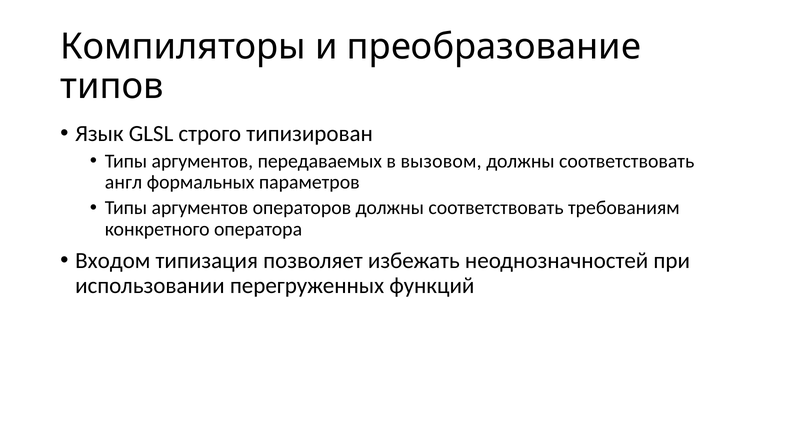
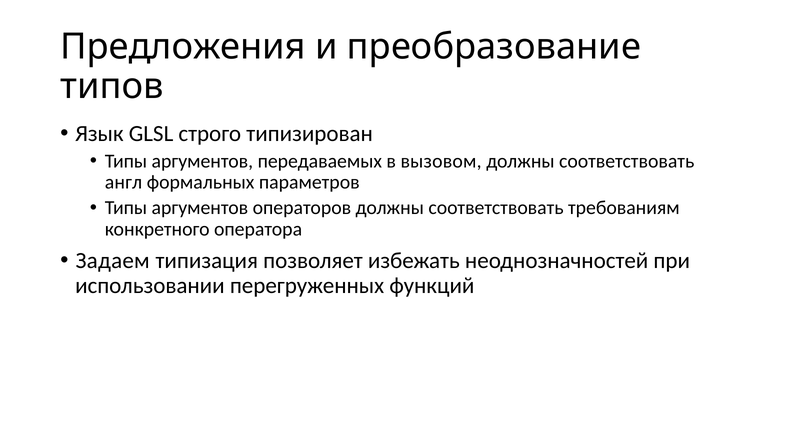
Компиляторы: Компиляторы -> Предложения (183, 47)
Входом: Входом -> Задаем (113, 261)
